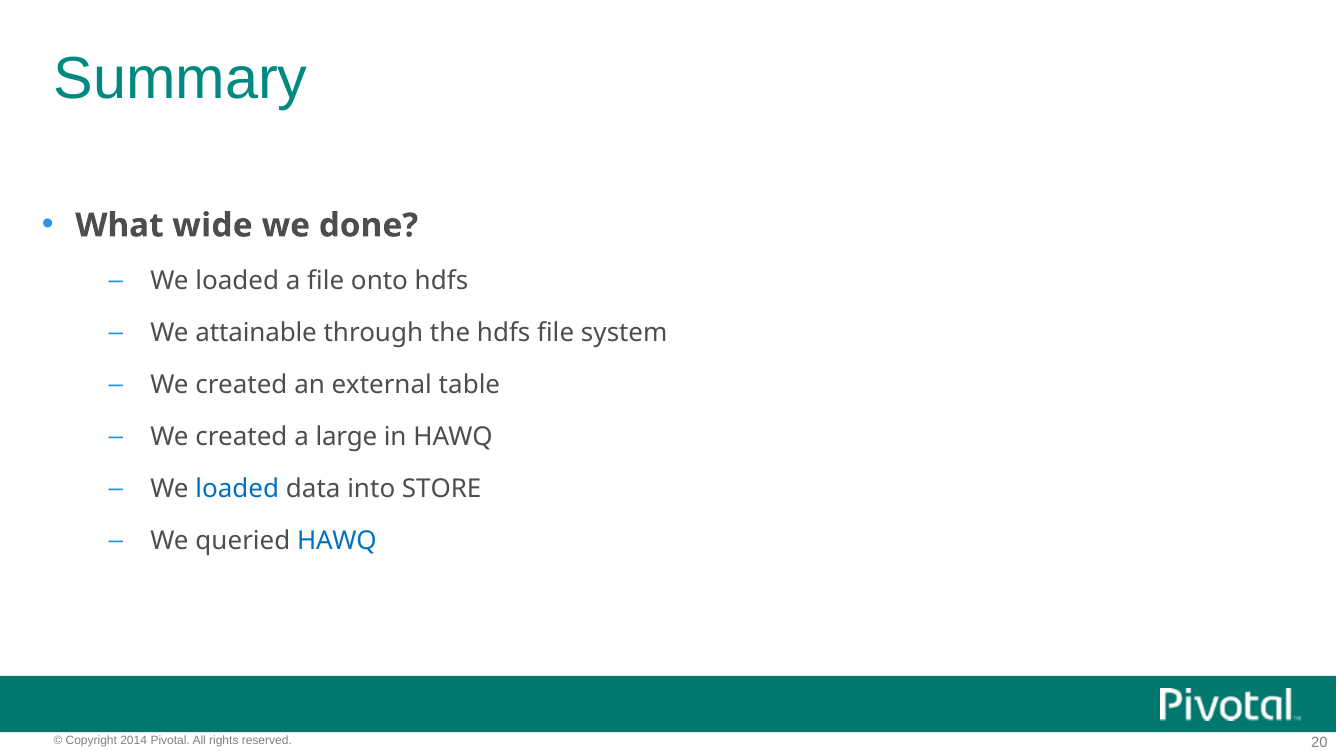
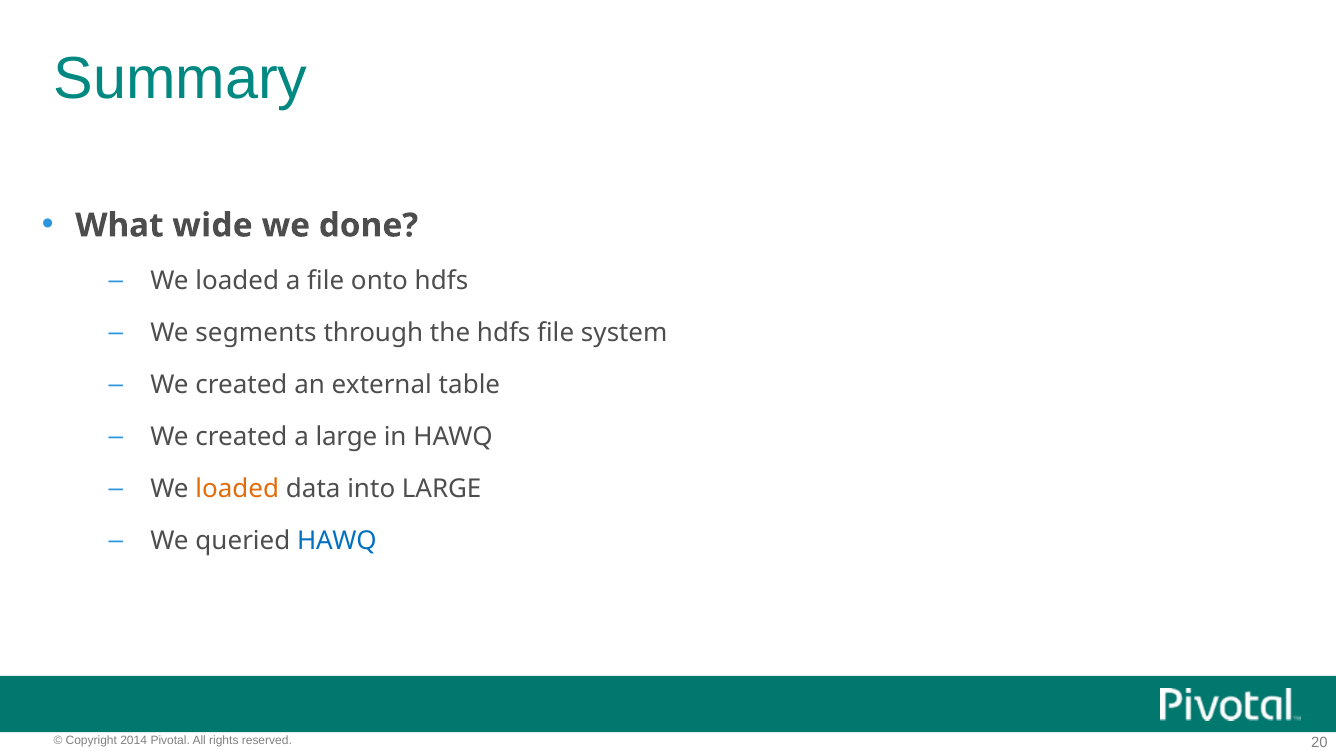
attainable: attainable -> segments (256, 333)
loaded colour: blue -> orange (237, 489)
into STORE: STORE -> LARGE (442, 489)
